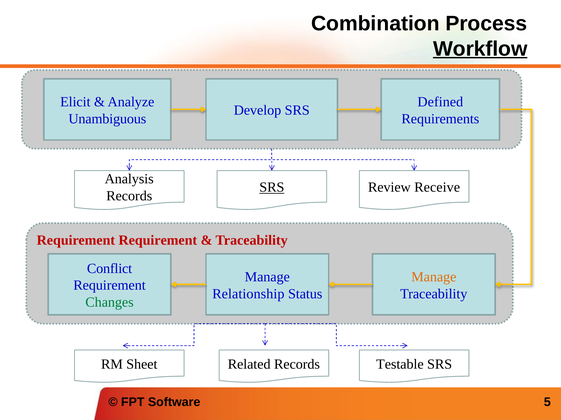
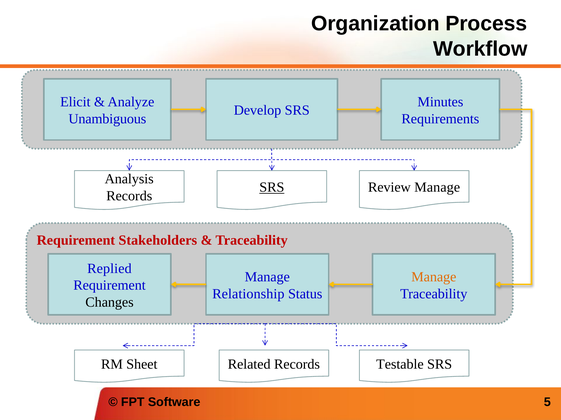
Combination: Combination -> Organization (375, 24)
Workflow underline: present -> none (480, 49)
Defined: Defined -> Minutes (440, 102)
Review Receive: Receive -> Manage (437, 188)
Requirement Requirement: Requirement -> Stakeholders (158, 241)
Conflict: Conflict -> Replied (109, 269)
Changes colour: green -> black (110, 303)
